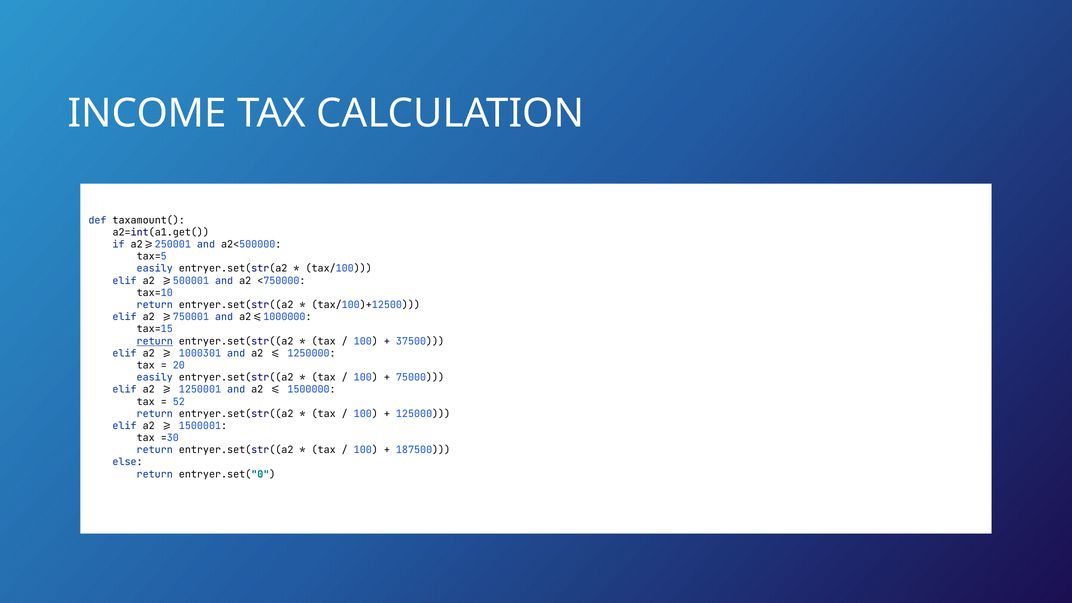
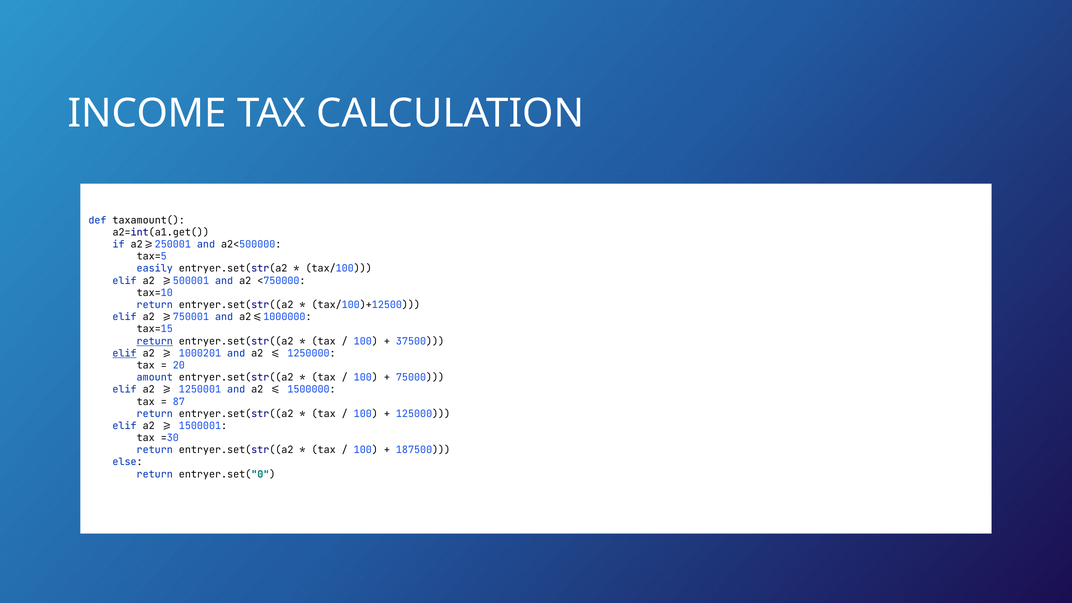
elif underline: none -> present (125, 353)
1000301: 1000301 -> 1000201 (200, 353)
easily: easily -> amount (155, 377)
52: 52 -> 87 (179, 402)
